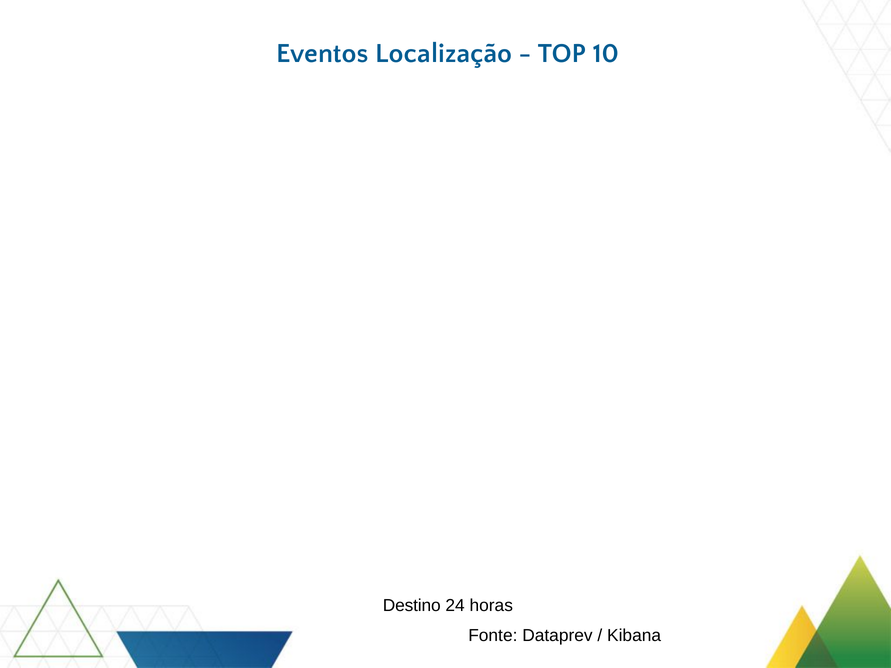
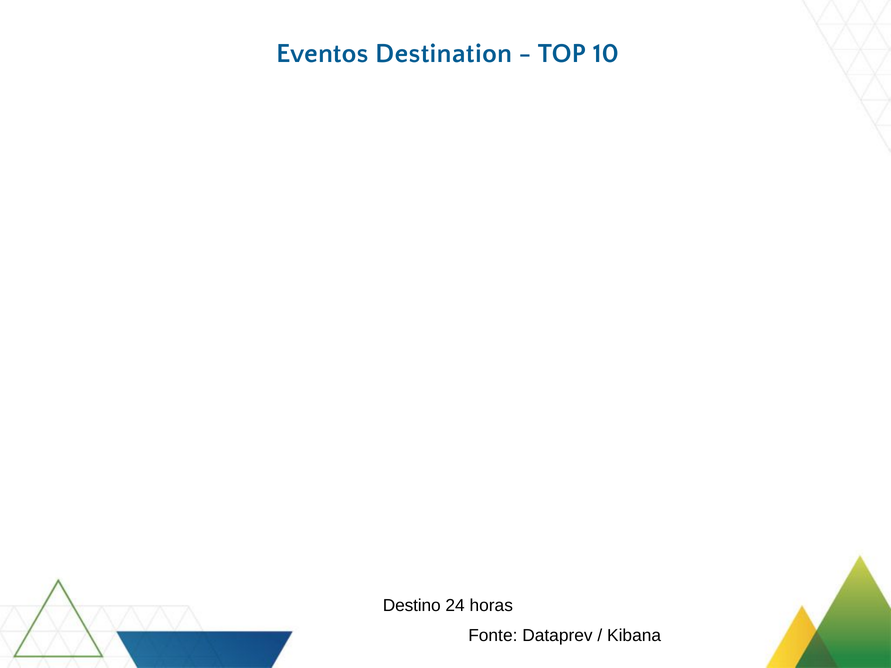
Localização: Localização -> Destination (444, 53)
